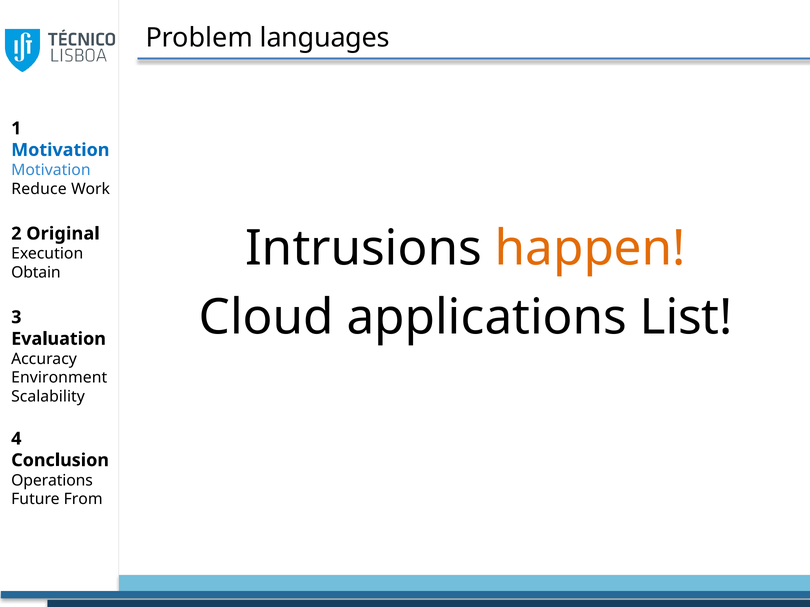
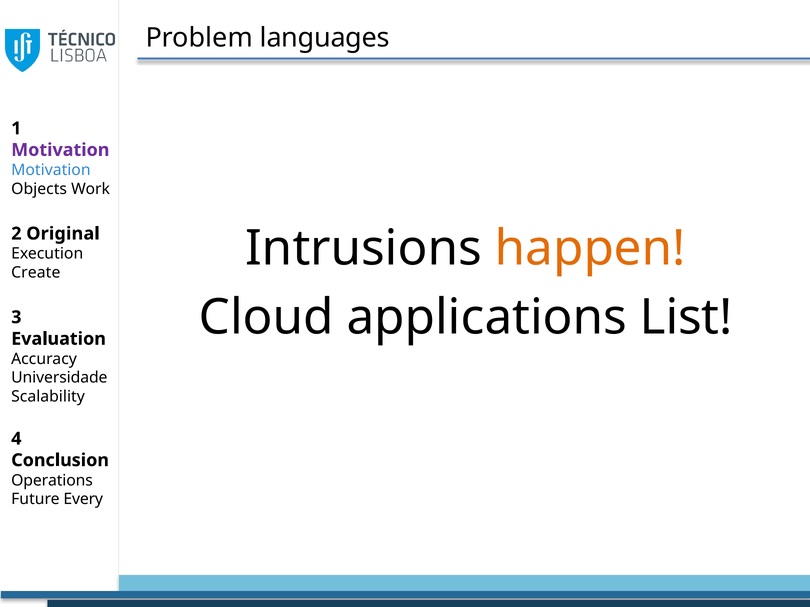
Motivation colour: blue -> purple (60, 150)
Reduce: Reduce -> Objects (39, 189)
Obtain: Obtain -> Create (36, 273)
Environment: Environment -> Universidade (59, 378)
From: From -> Every (83, 500)
